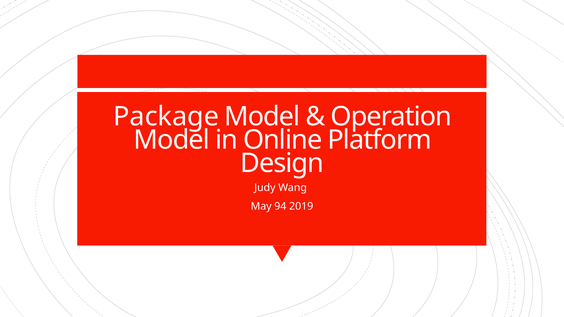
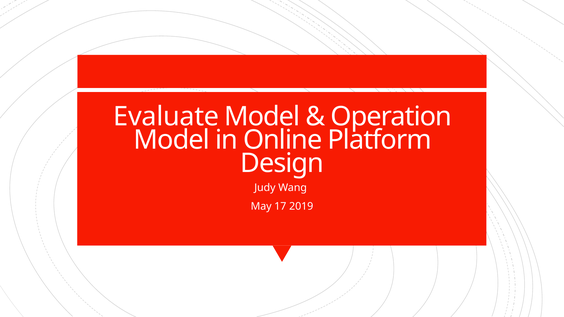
Package: Package -> Evaluate (166, 117)
94: 94 -> 17 (280, 206)
